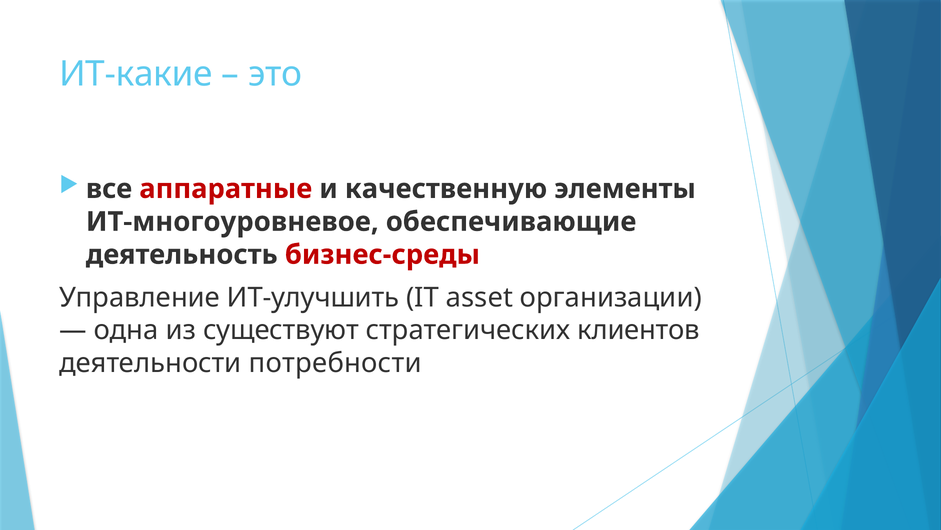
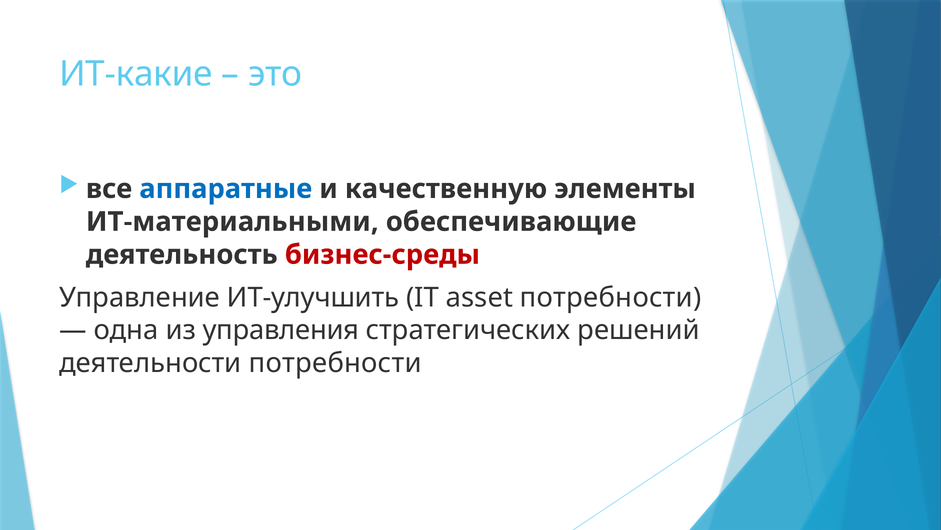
аппаратные colour: red -> blue (226, 189)
ИТ-многоуровневое: ИТ-многоуровневое -> ИТ-материальными (232, 222)
asset организации: организации -> потребности (611, 297)
существуют: существуют -> управления (281, 330)
клиентов: клиентов -> решений (639, 330)
